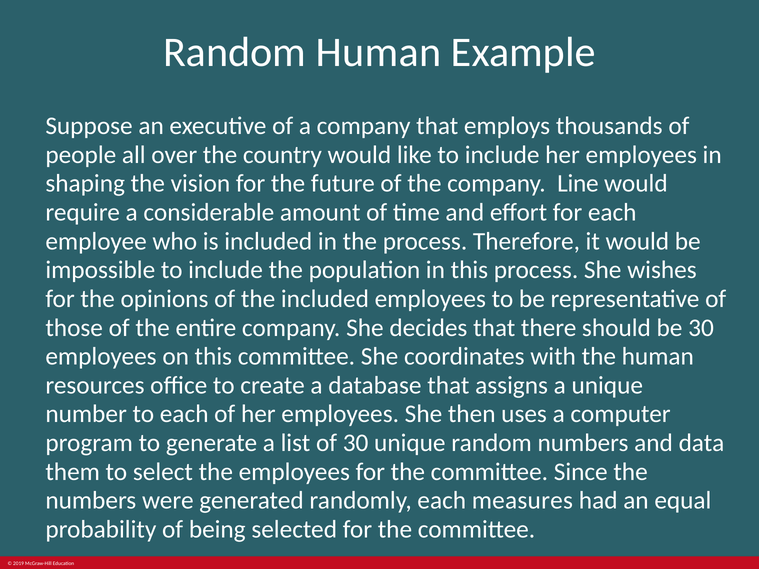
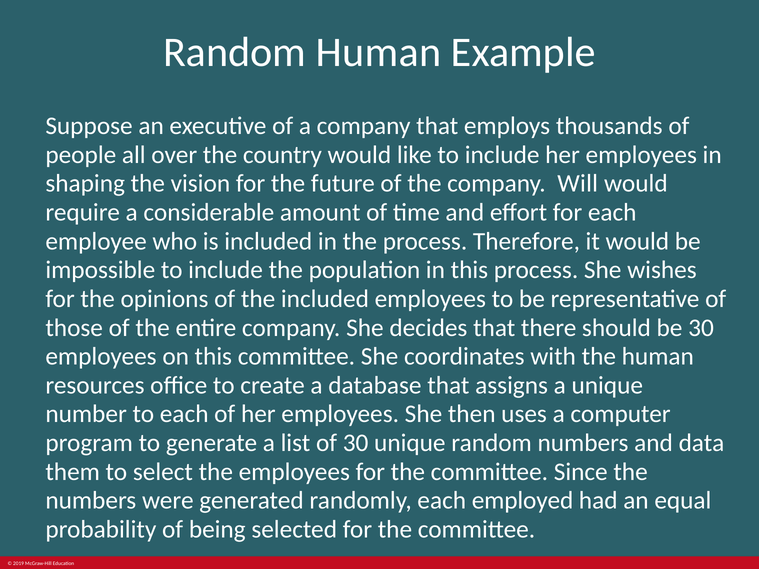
Line: Line -> Will (578, 184)
measures: measures -> employed (523, 501)
